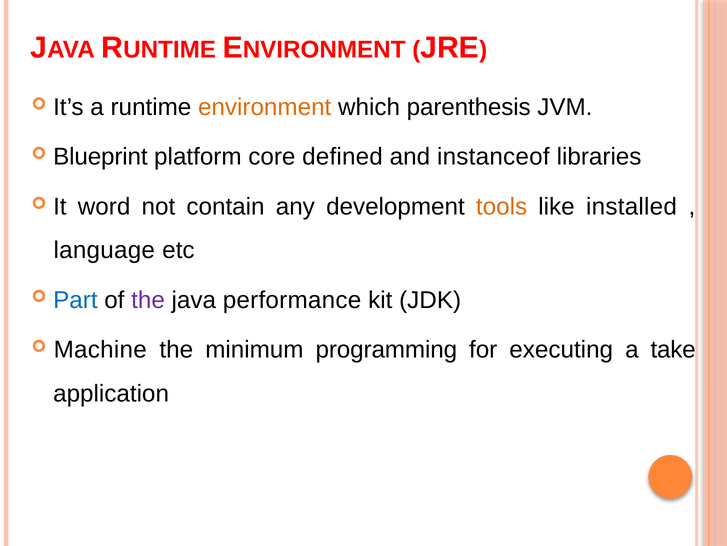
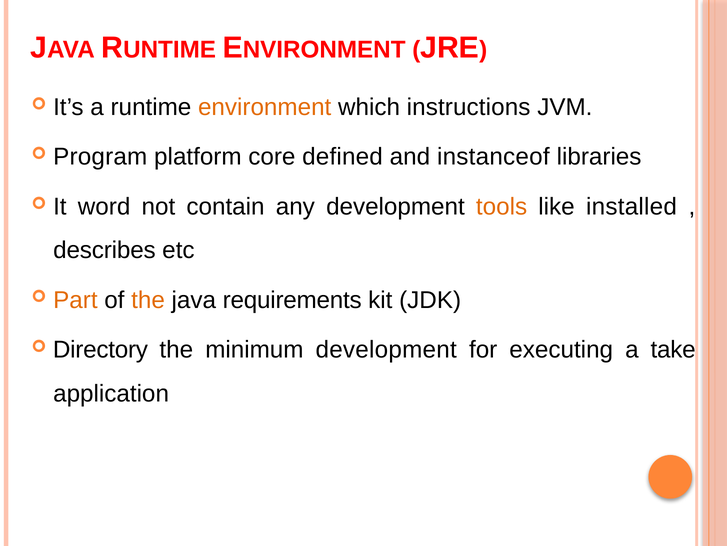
parenthesis: parenthesis -> instructions (469, 107)
Blueprint: Blueprint -> Program (100, 157)
language: language -> describes (104, 250)
Part colour: blue -> orange (75, 300)
the colour: purple -> orange (148, 300)
performance: performance -> requirements (292, 300)
Machine: Machine -> Directory (100, 349)
minimum programming: programming -> development (386, 349)
